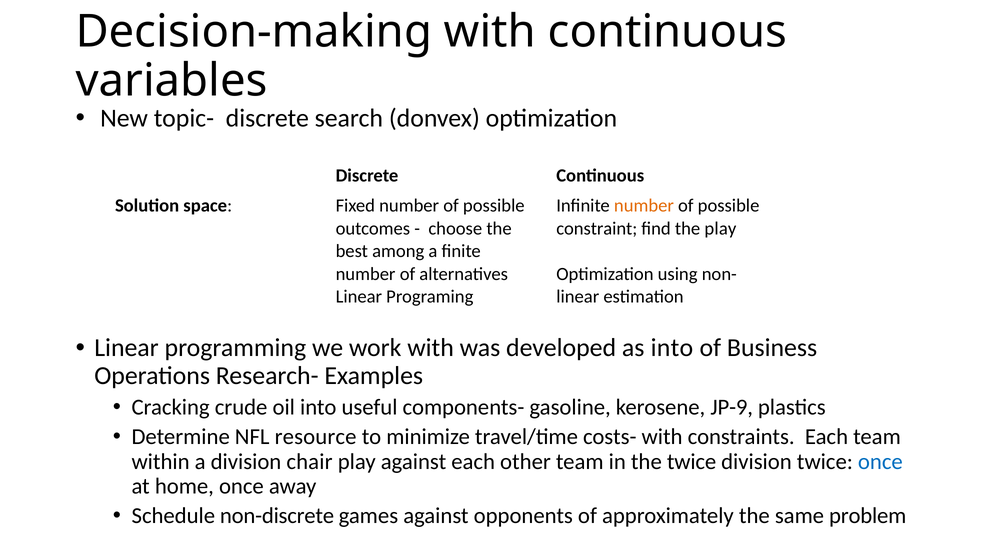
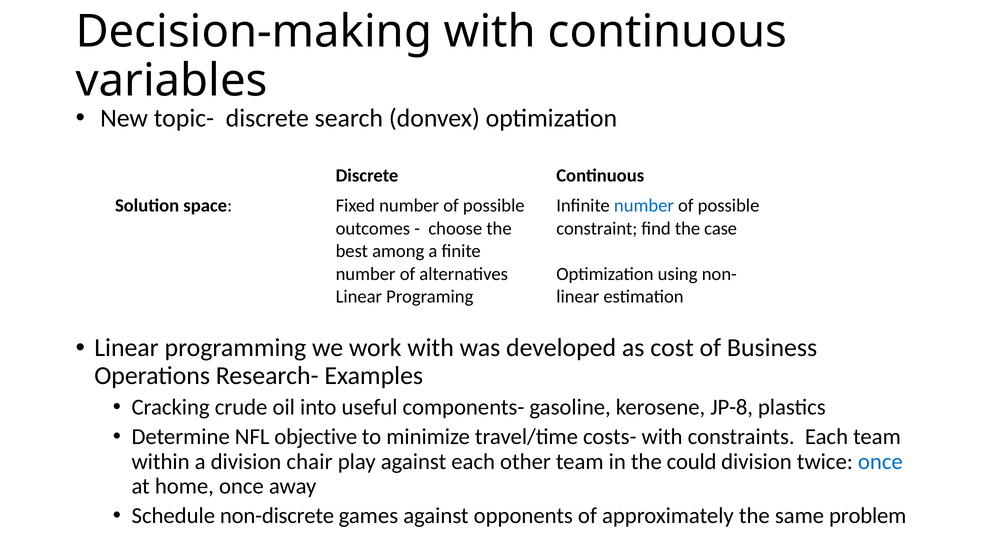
number colour: orange -> blue (644, 205)
the play: play -> case (721, 228)
as into: into -> cost (672, 348)
JP-9: JP-9 -> JP-8 (732, 407)
resource: resource -> objective (316, 437)
the twice: twice -> could (692, 461)
